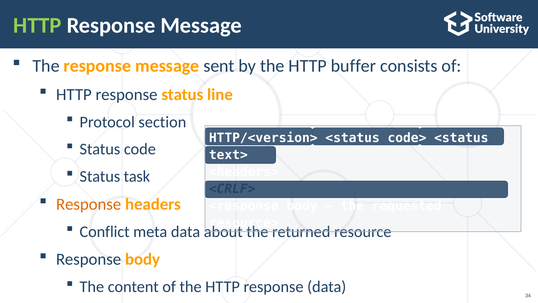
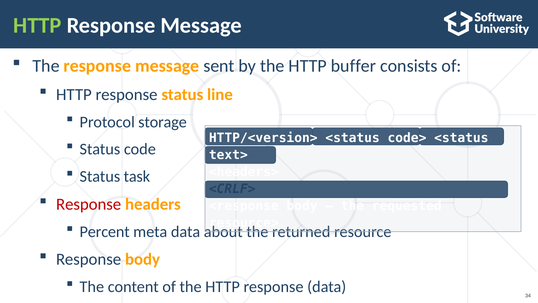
section: section -> storage (162, 122)
Response colour: orange -> red (89, 204)
Conflict: Conflict -> Percent (105, 231)
